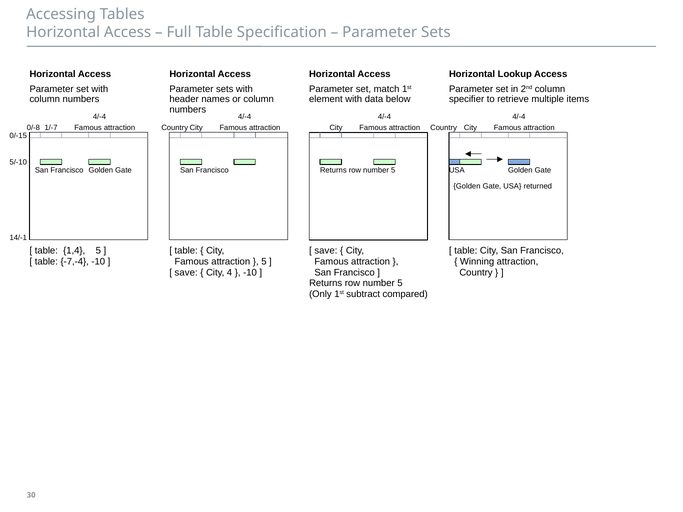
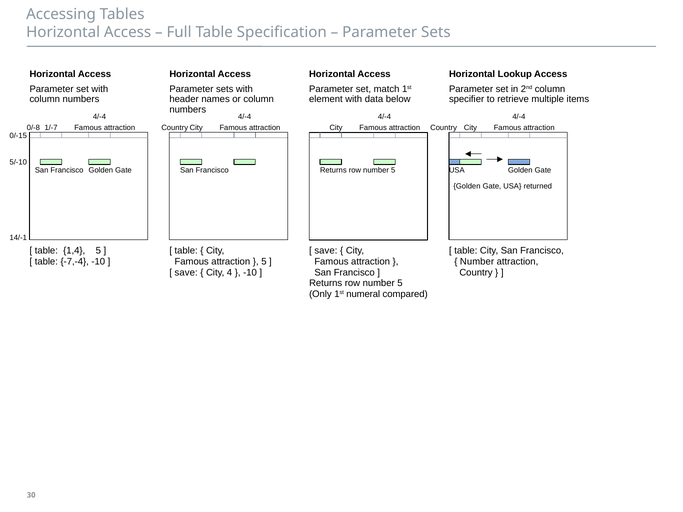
Winning: Winning -> Number (477, 262)
subtract: subtract -> numeral (363, 294)
